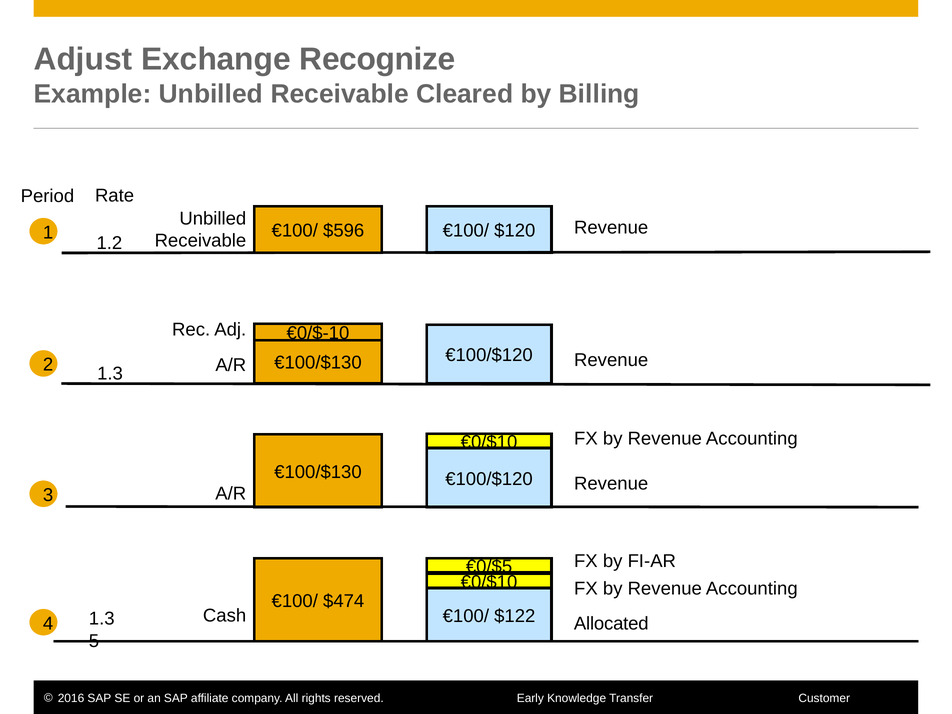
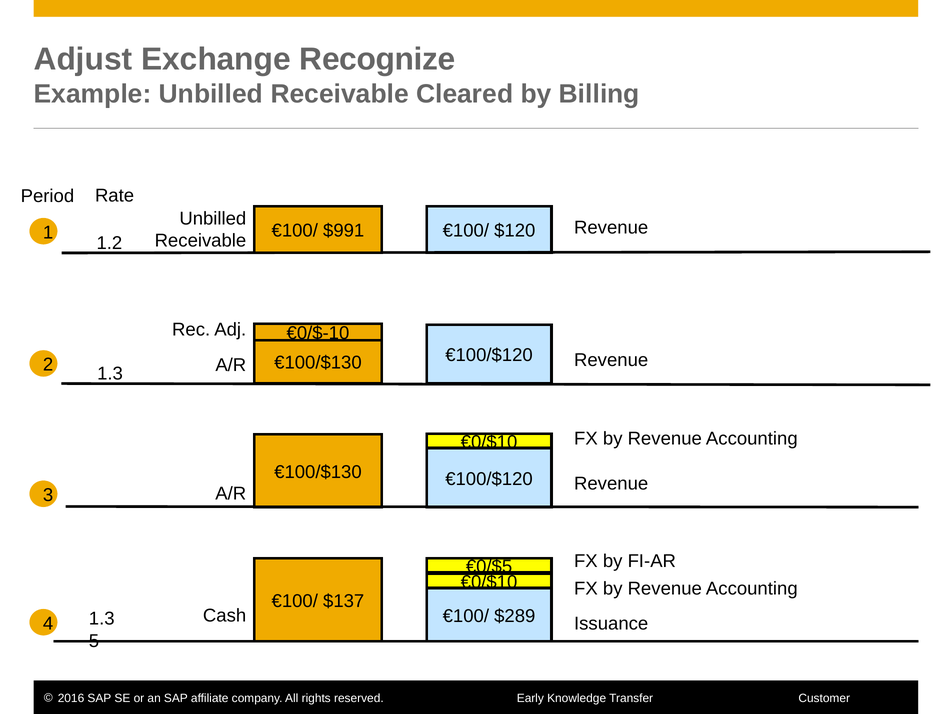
$596: $596 -> $991 (344, 231)
$474: $474 -> $137 (344, 601)
$122: $122 -> $289 (515, 616)
Allocated: Allocated -> Issuance (611, 623)
